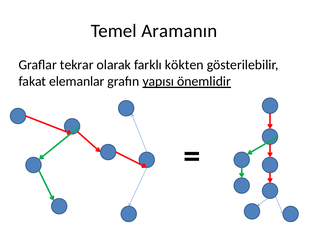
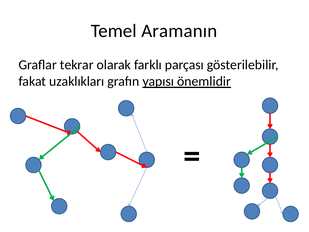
kökten: kökten -> parçası (184, 65)
elemanlar: elemanlar -> uzaklıkları (77, 81)
